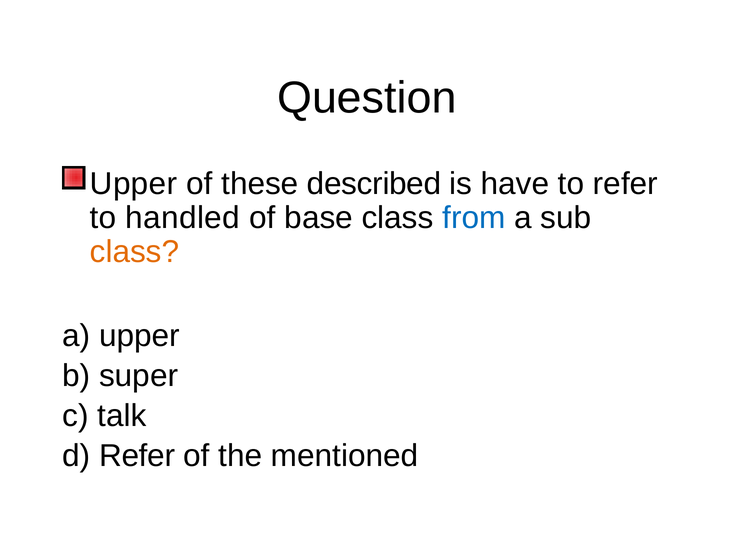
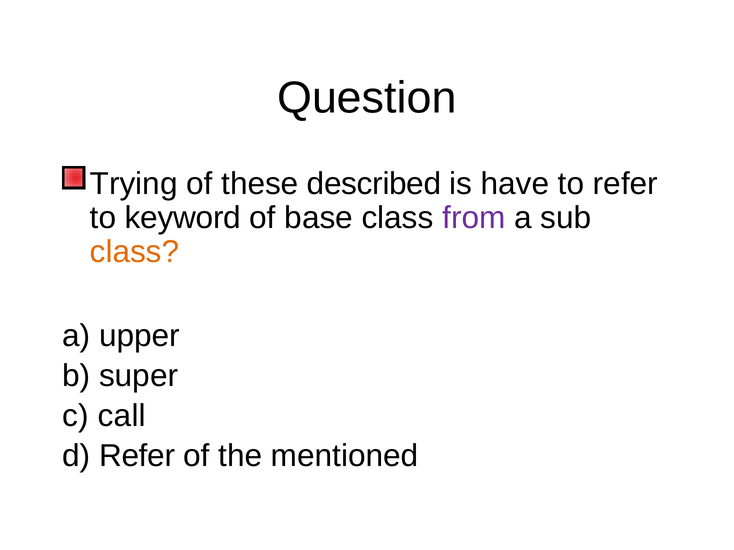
Upper: Upper -> Trying (134, 184)
handled: handled -> keyword (183, 218)
from colour: blue -> purple (474, 218)
talk: talk -> call (122, 416)
